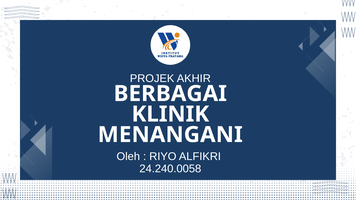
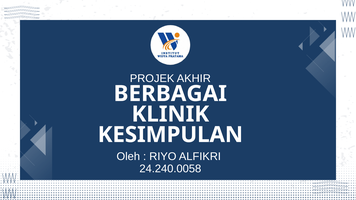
MENANGANI: MENANGANI -> KESIMPULAN (170, 135)
